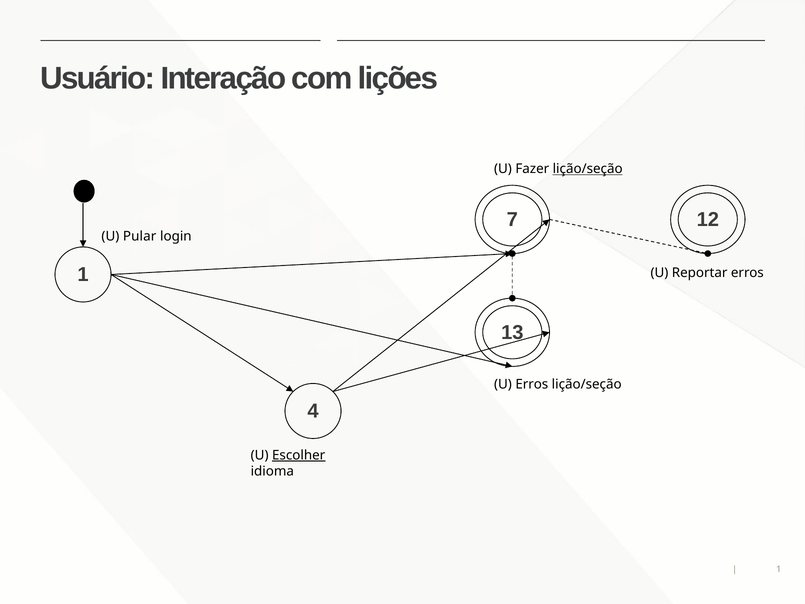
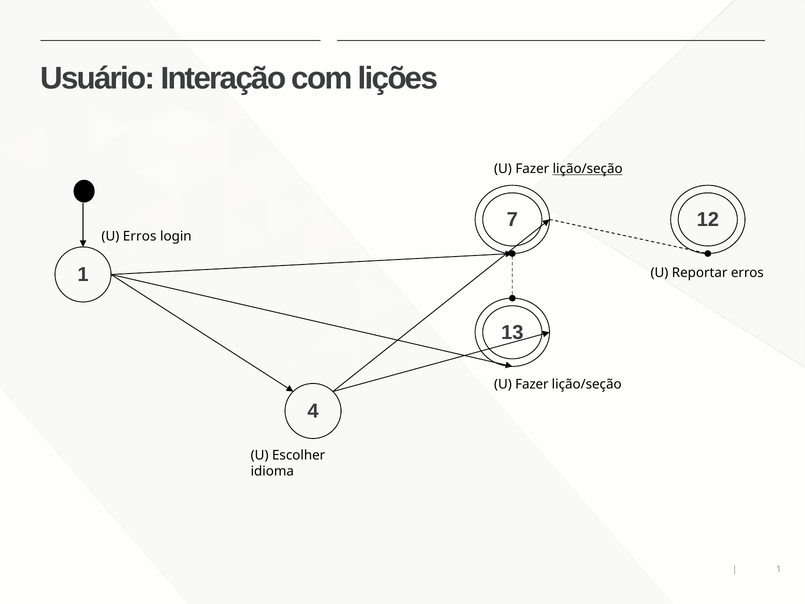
U Pular: Pular -> Erros (140, 236)
Erros: Erros -> Fazer (532, 384)
Escolher underline: present -> none (299, 455)
